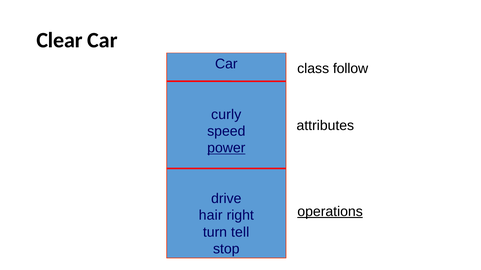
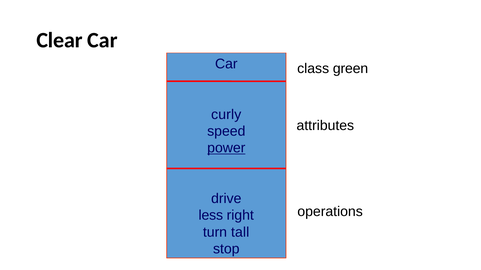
follow: follow -> green (351, 69)
operations underline: present -> none (330, 212)
hair: hair -> less (211, 216)
tell: tell -> tall (240, 233)
